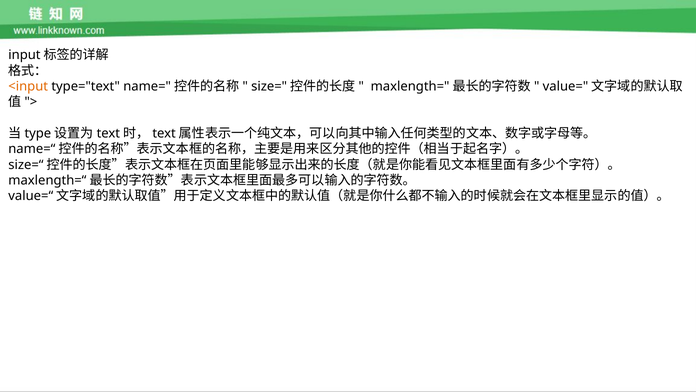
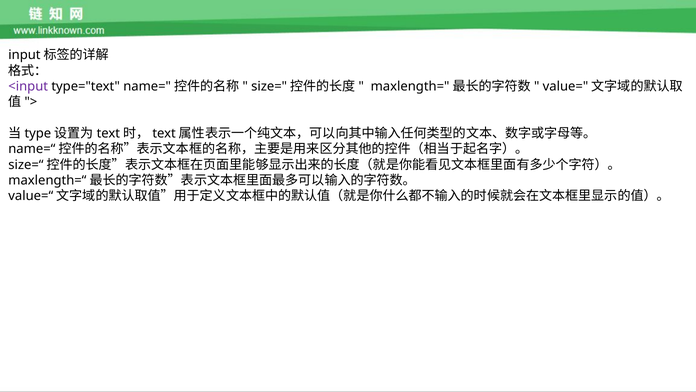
<input colour: orange -> purple (28, 86)
